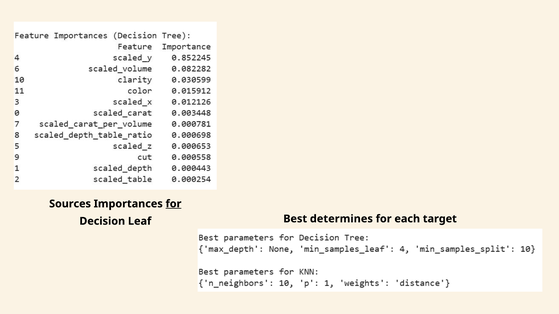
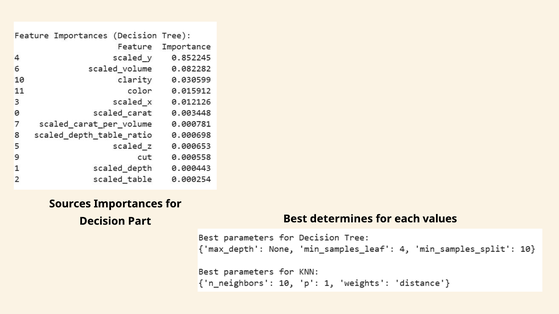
for underline: present -> none (174, 204)
Leaf: Leaf -> Part (140, 221)
target: target -> values (440, 219)
